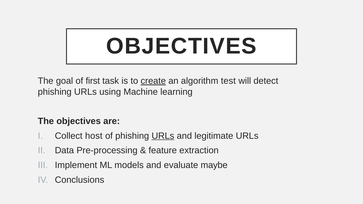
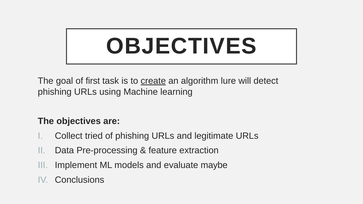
test: test -> lure (228, 81)
host: host -> tried (94, 136)
URLs underline: present -> none (163, 136)
